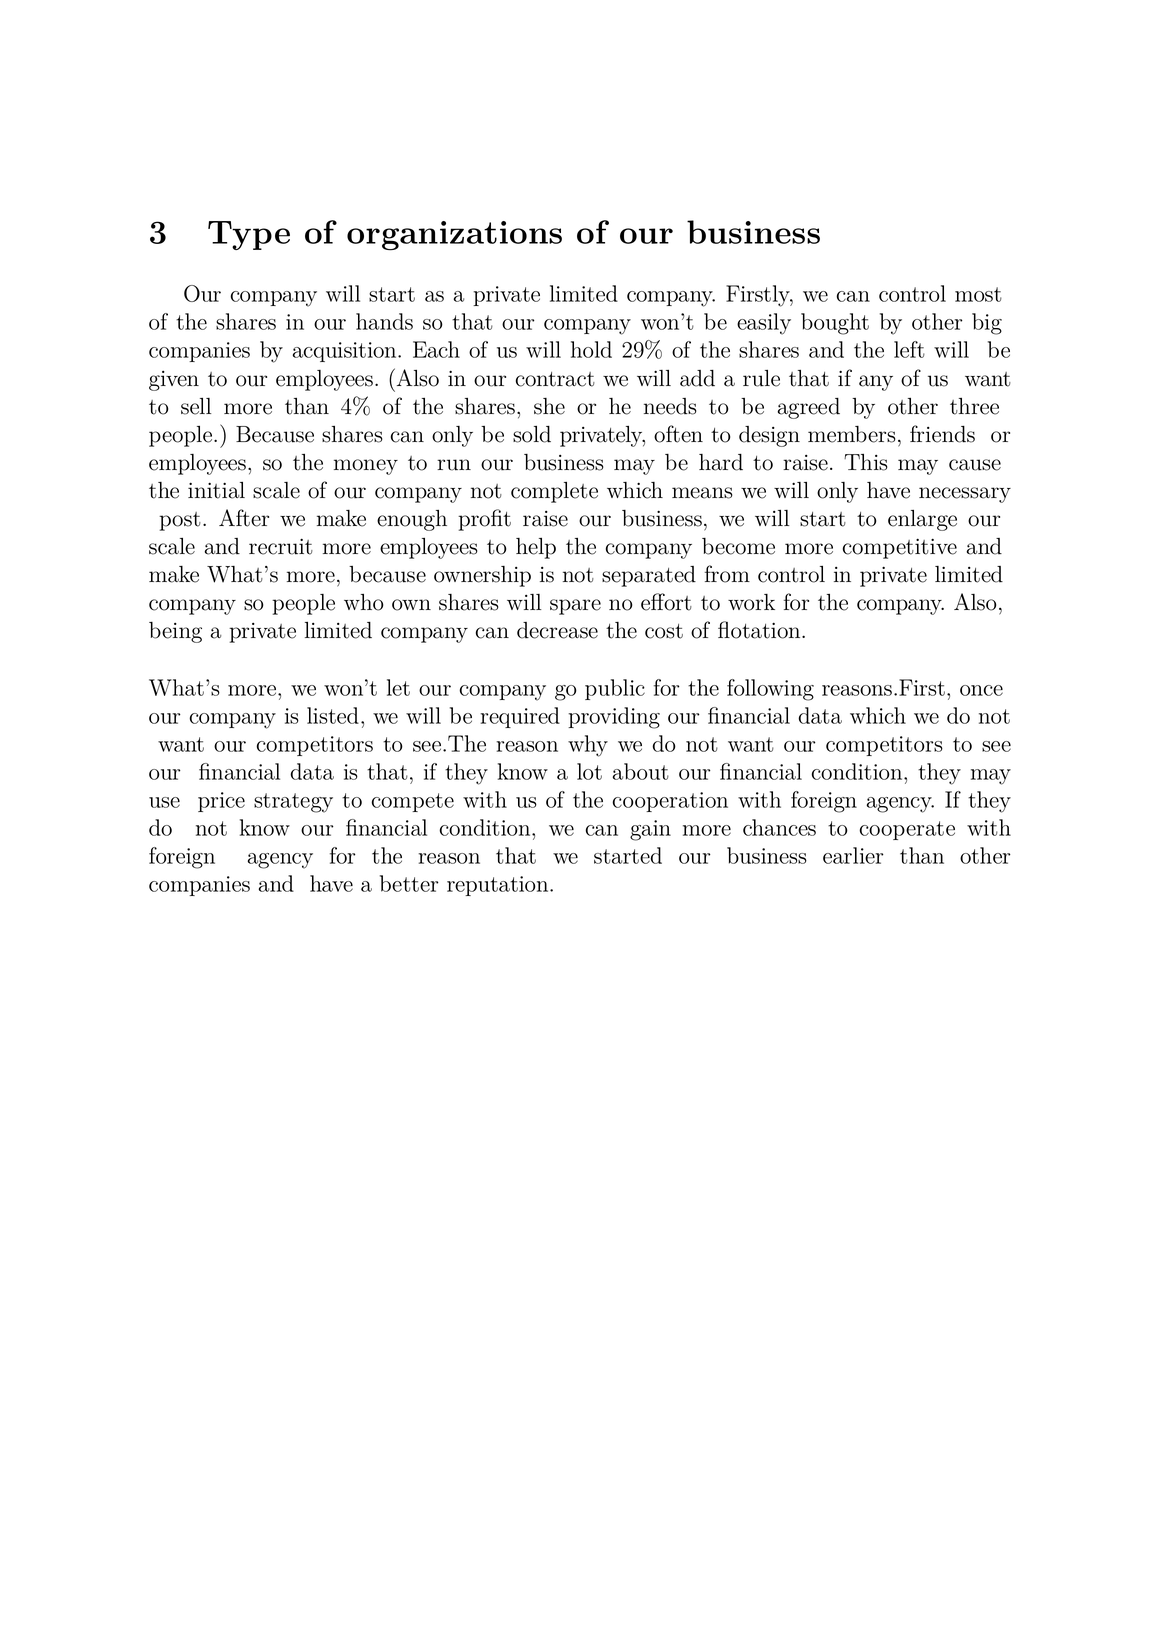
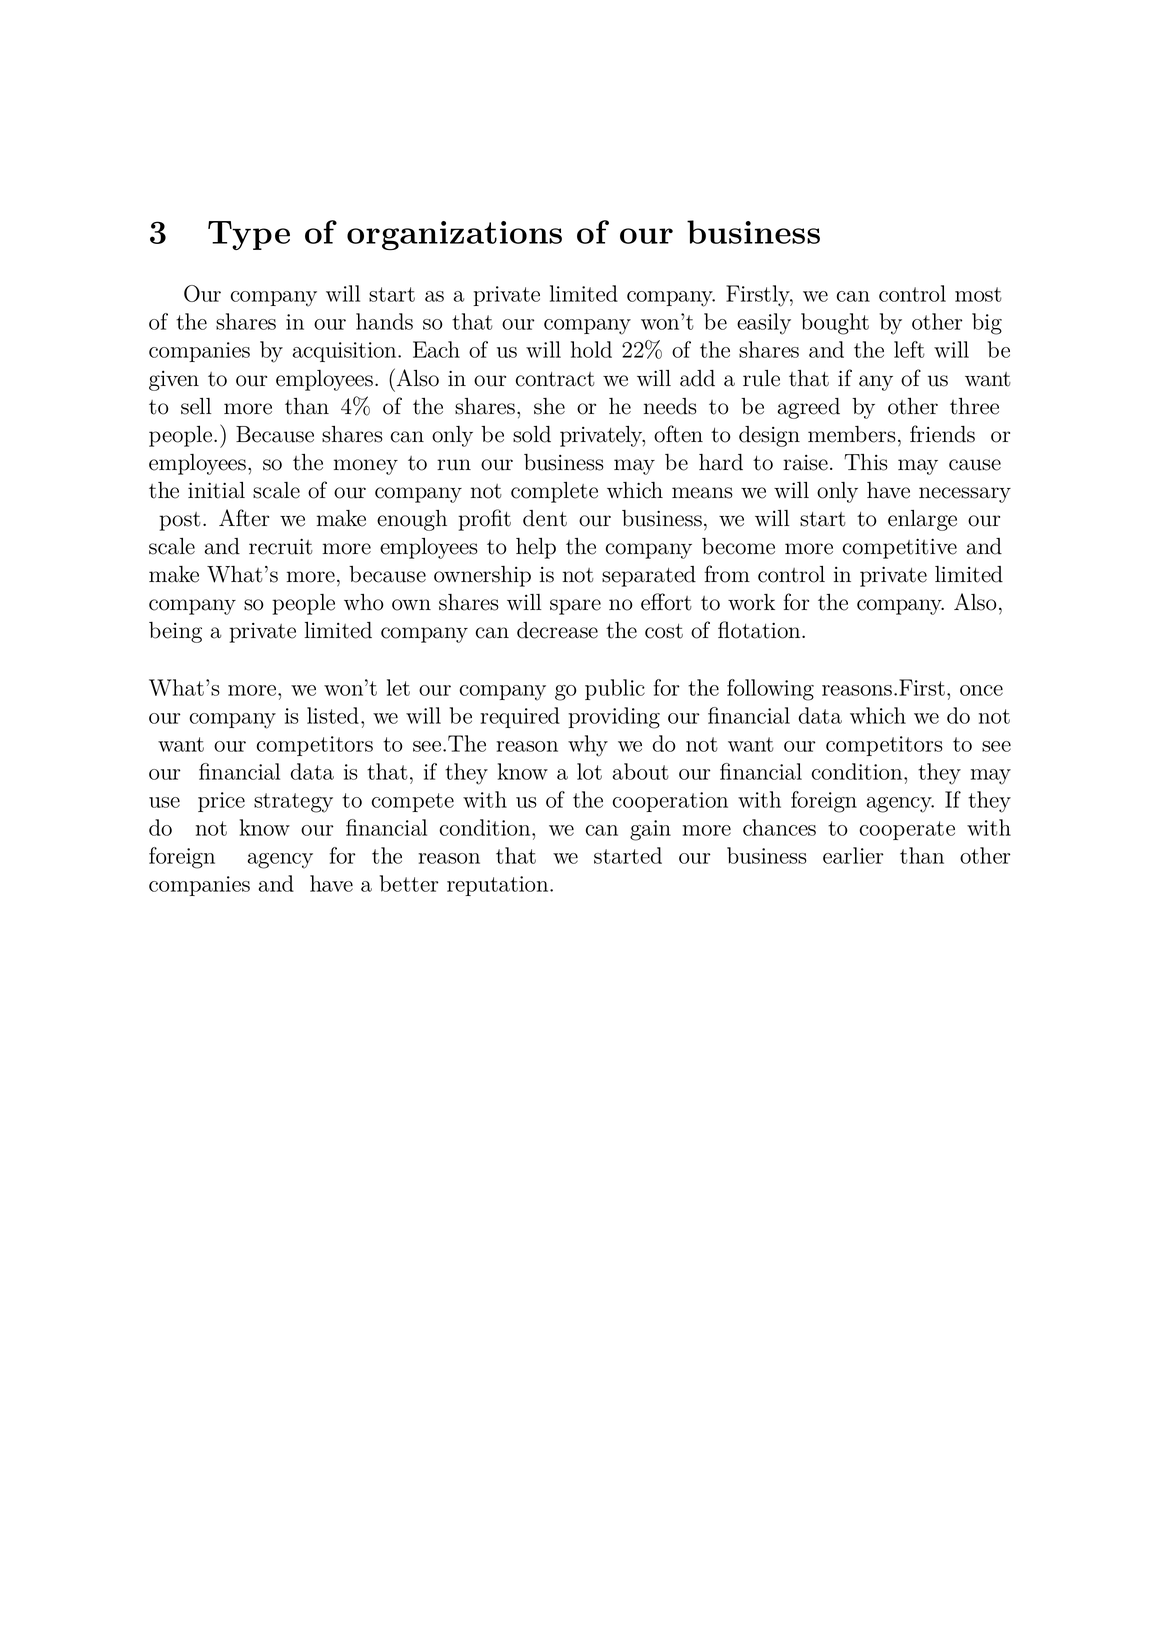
29%: 29% -> 22% (643, 350)
profit raise: raise -> dent (546, 518)
